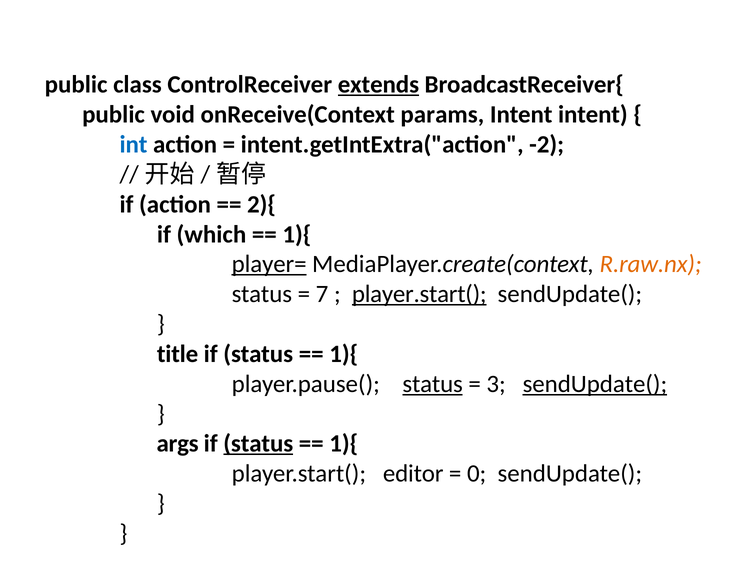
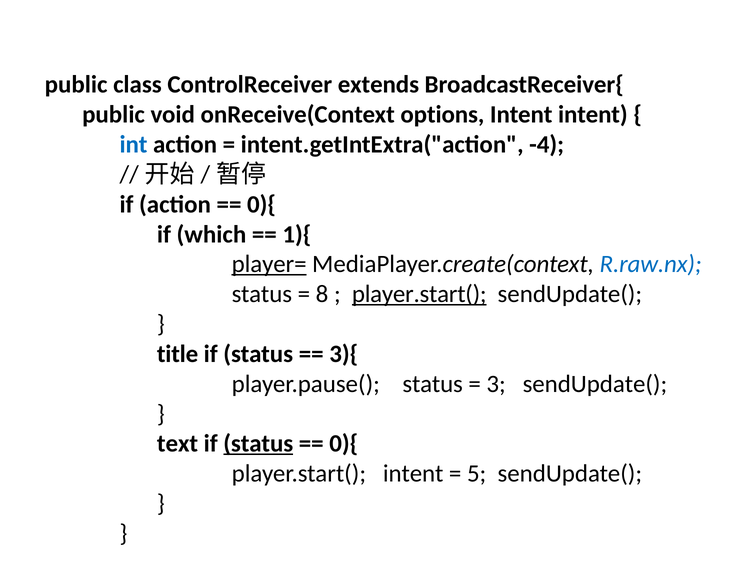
extends underline: present -> none (378, 85)
params: params -> options (442, 115)
-2: -2 -> -4 (547, 145)
2){: 2){ -> 0){ (262, 204)
R.raw.nx colour: orange -> blue (651, 264)
7: 7 -> 8 (322, 294)
1){: 1){ -> 3){ (344, 354)
status underline: present -> none (433, 384)
sendUpdate( underline: present -> none (595, 384)
args: args -> text (177, 444)
1){: 1){ -> 0){ (344, 444)
player.start( editor: editor -> intent (413, 474)
0: 0 -> 5 (477, 474)
